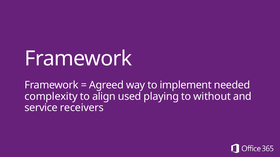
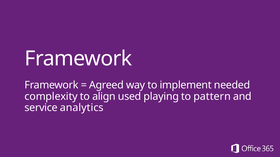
without: without -> pattern (212, 97)
receivers: receivers -> analytics (82, 108)
